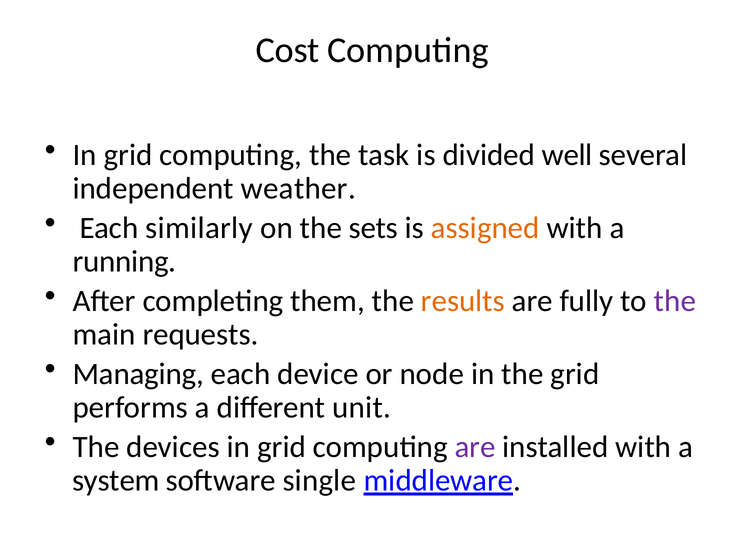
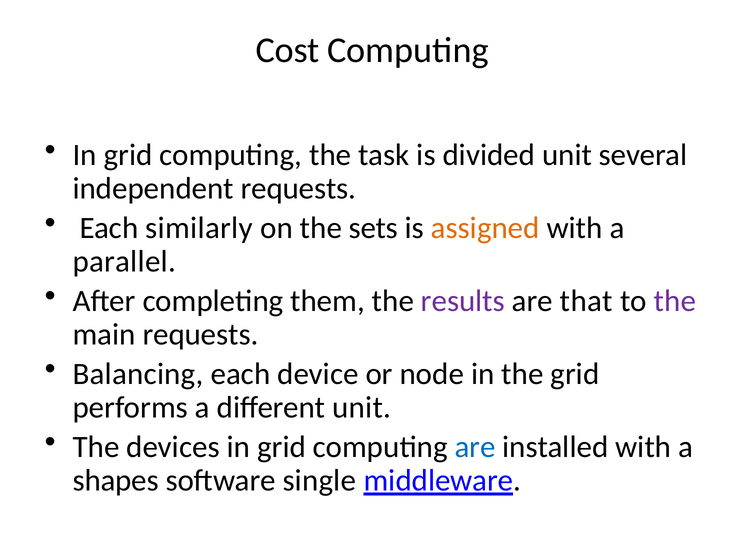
divided well: well -> unit (567, 155)
independent weather: weather -> requests (299, 188)
running: running -> parallel (124, 261)
results colour: orange -> purple (463, 301)
fully: fully -> that (586, 301)
Managing: Managing -> Balancing (138, 374)
are colour: purple -> blue (475, 447)
system: system -> shapes (116, 480)
